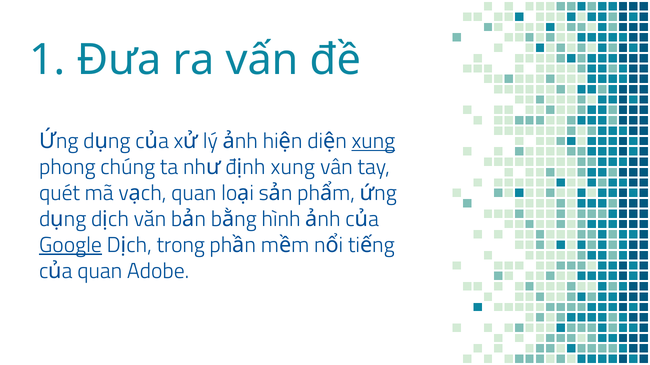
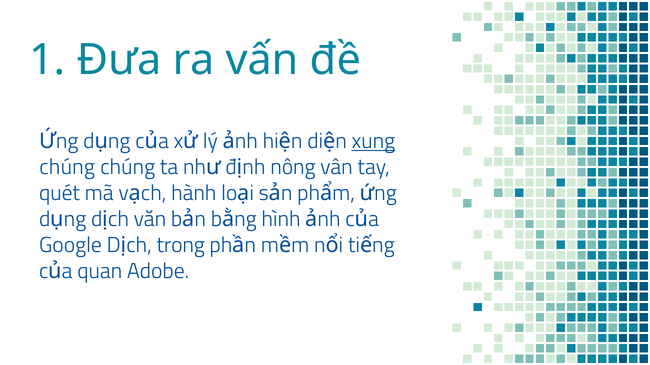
phong: phong -> chúng (67, 167)
xung: xung -> nông (293, 167)
quan: quan -> hành (194, 193)
Google underline: present -> none (70, 245)
